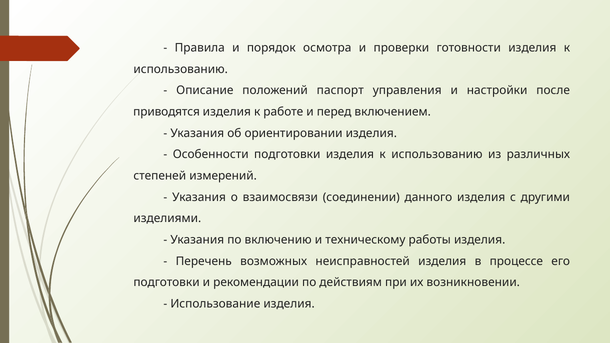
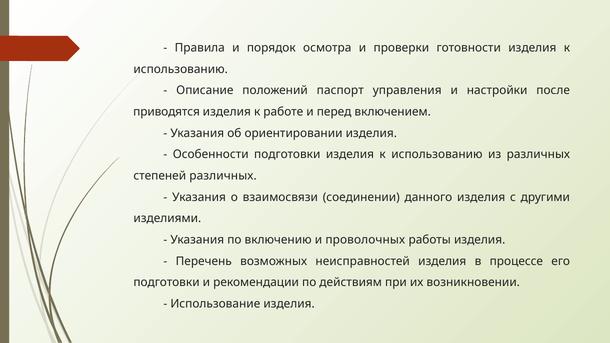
степеней измерений: измерений -> различных (223, 176)
техническому: техническому -> проволочных (365, 240)
